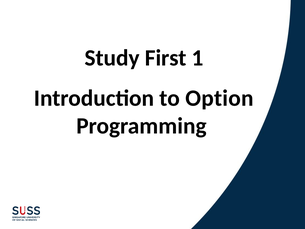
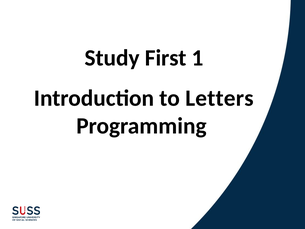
Option: Option -> Letters (220, 98)
